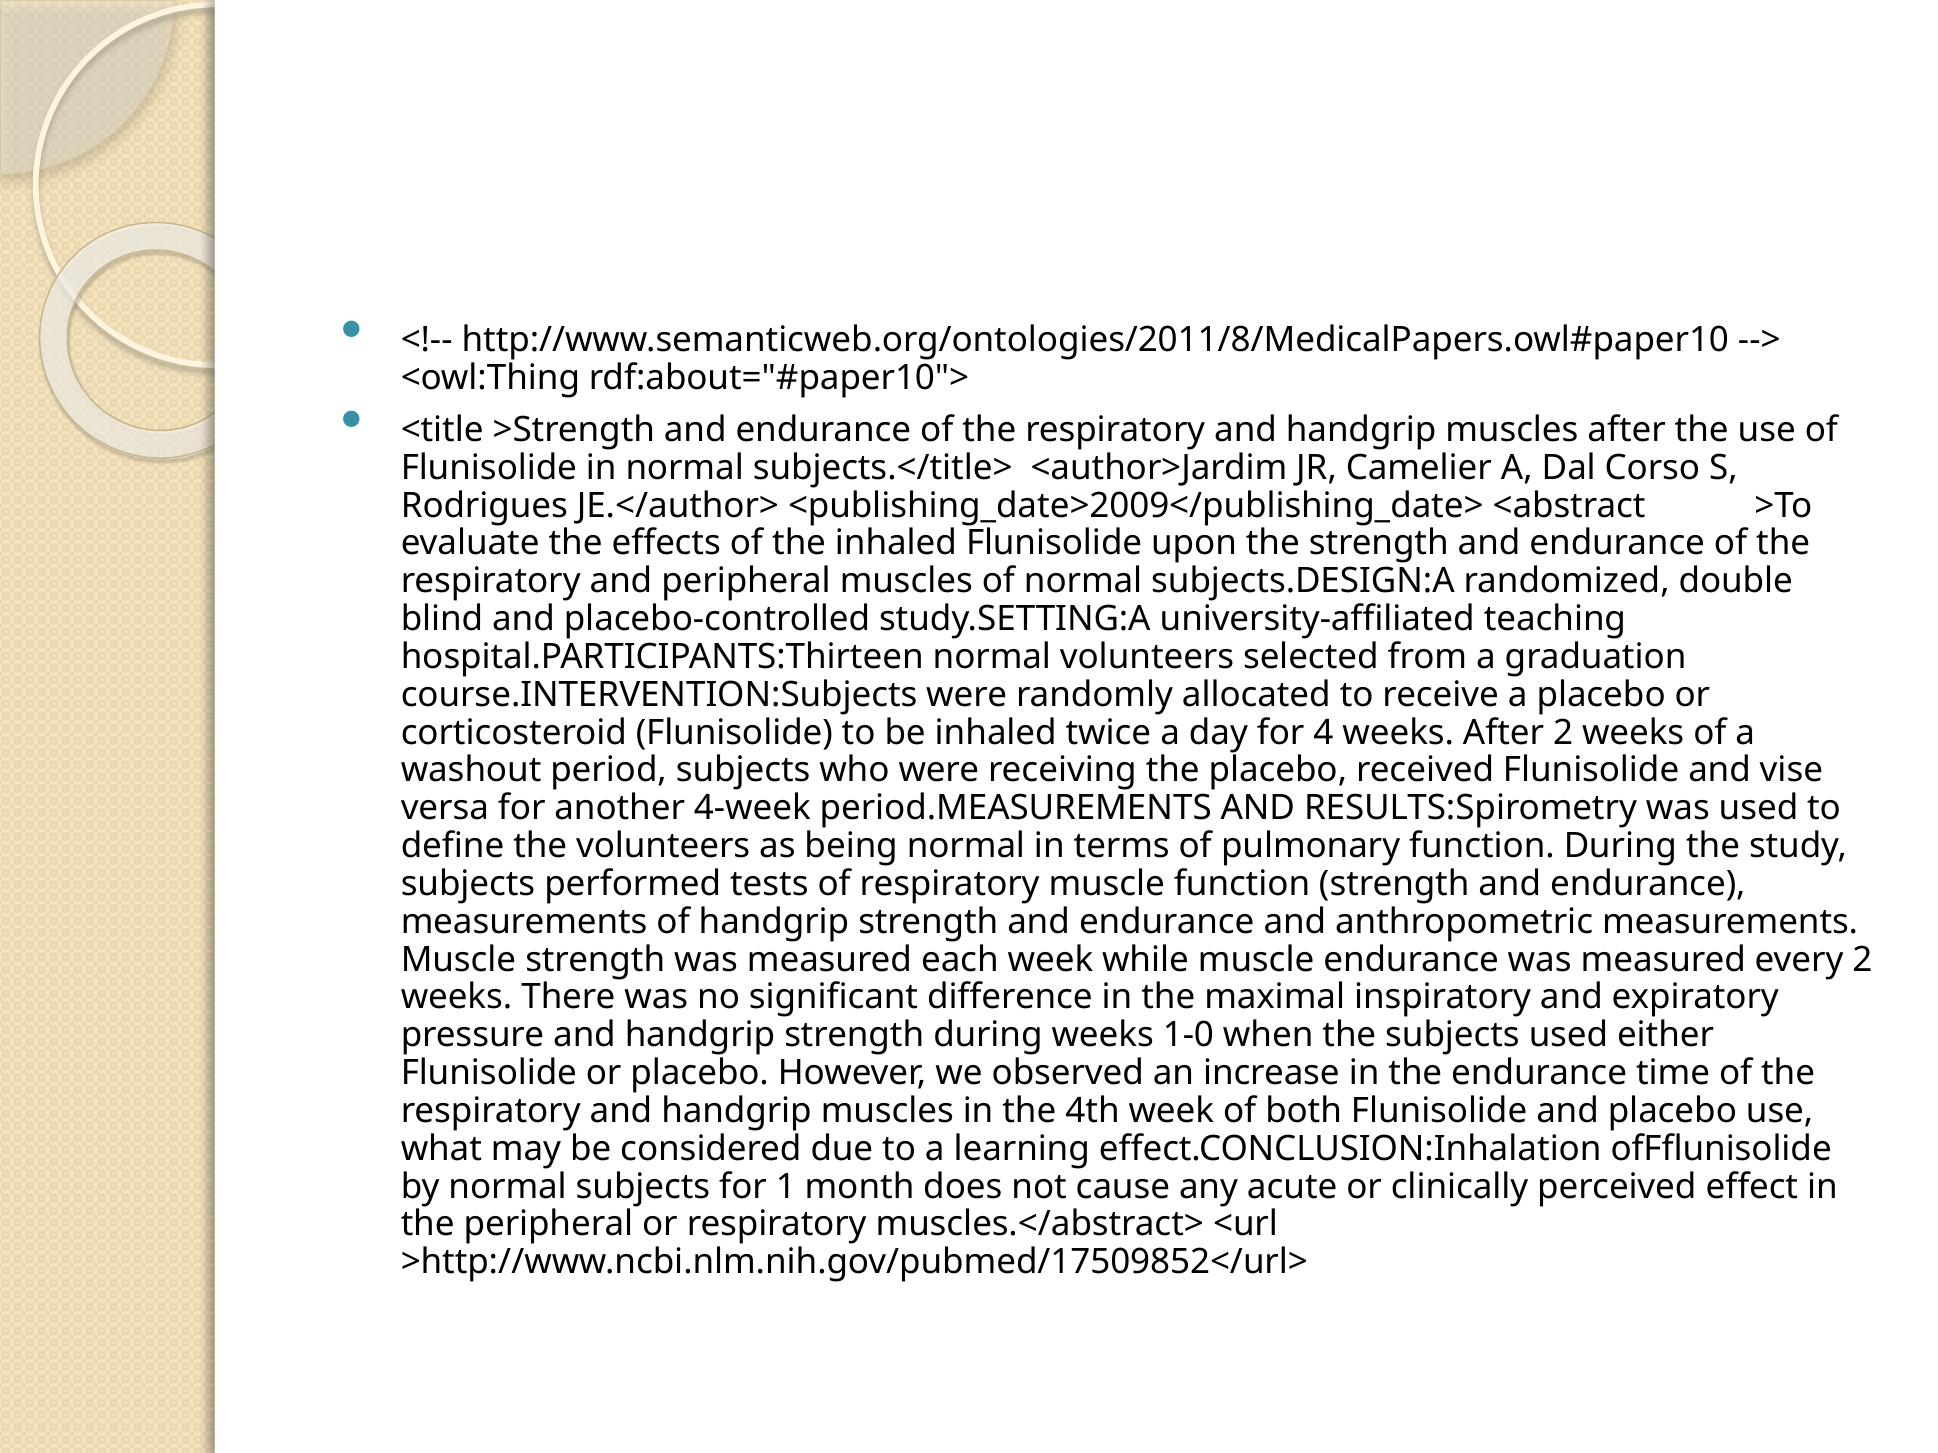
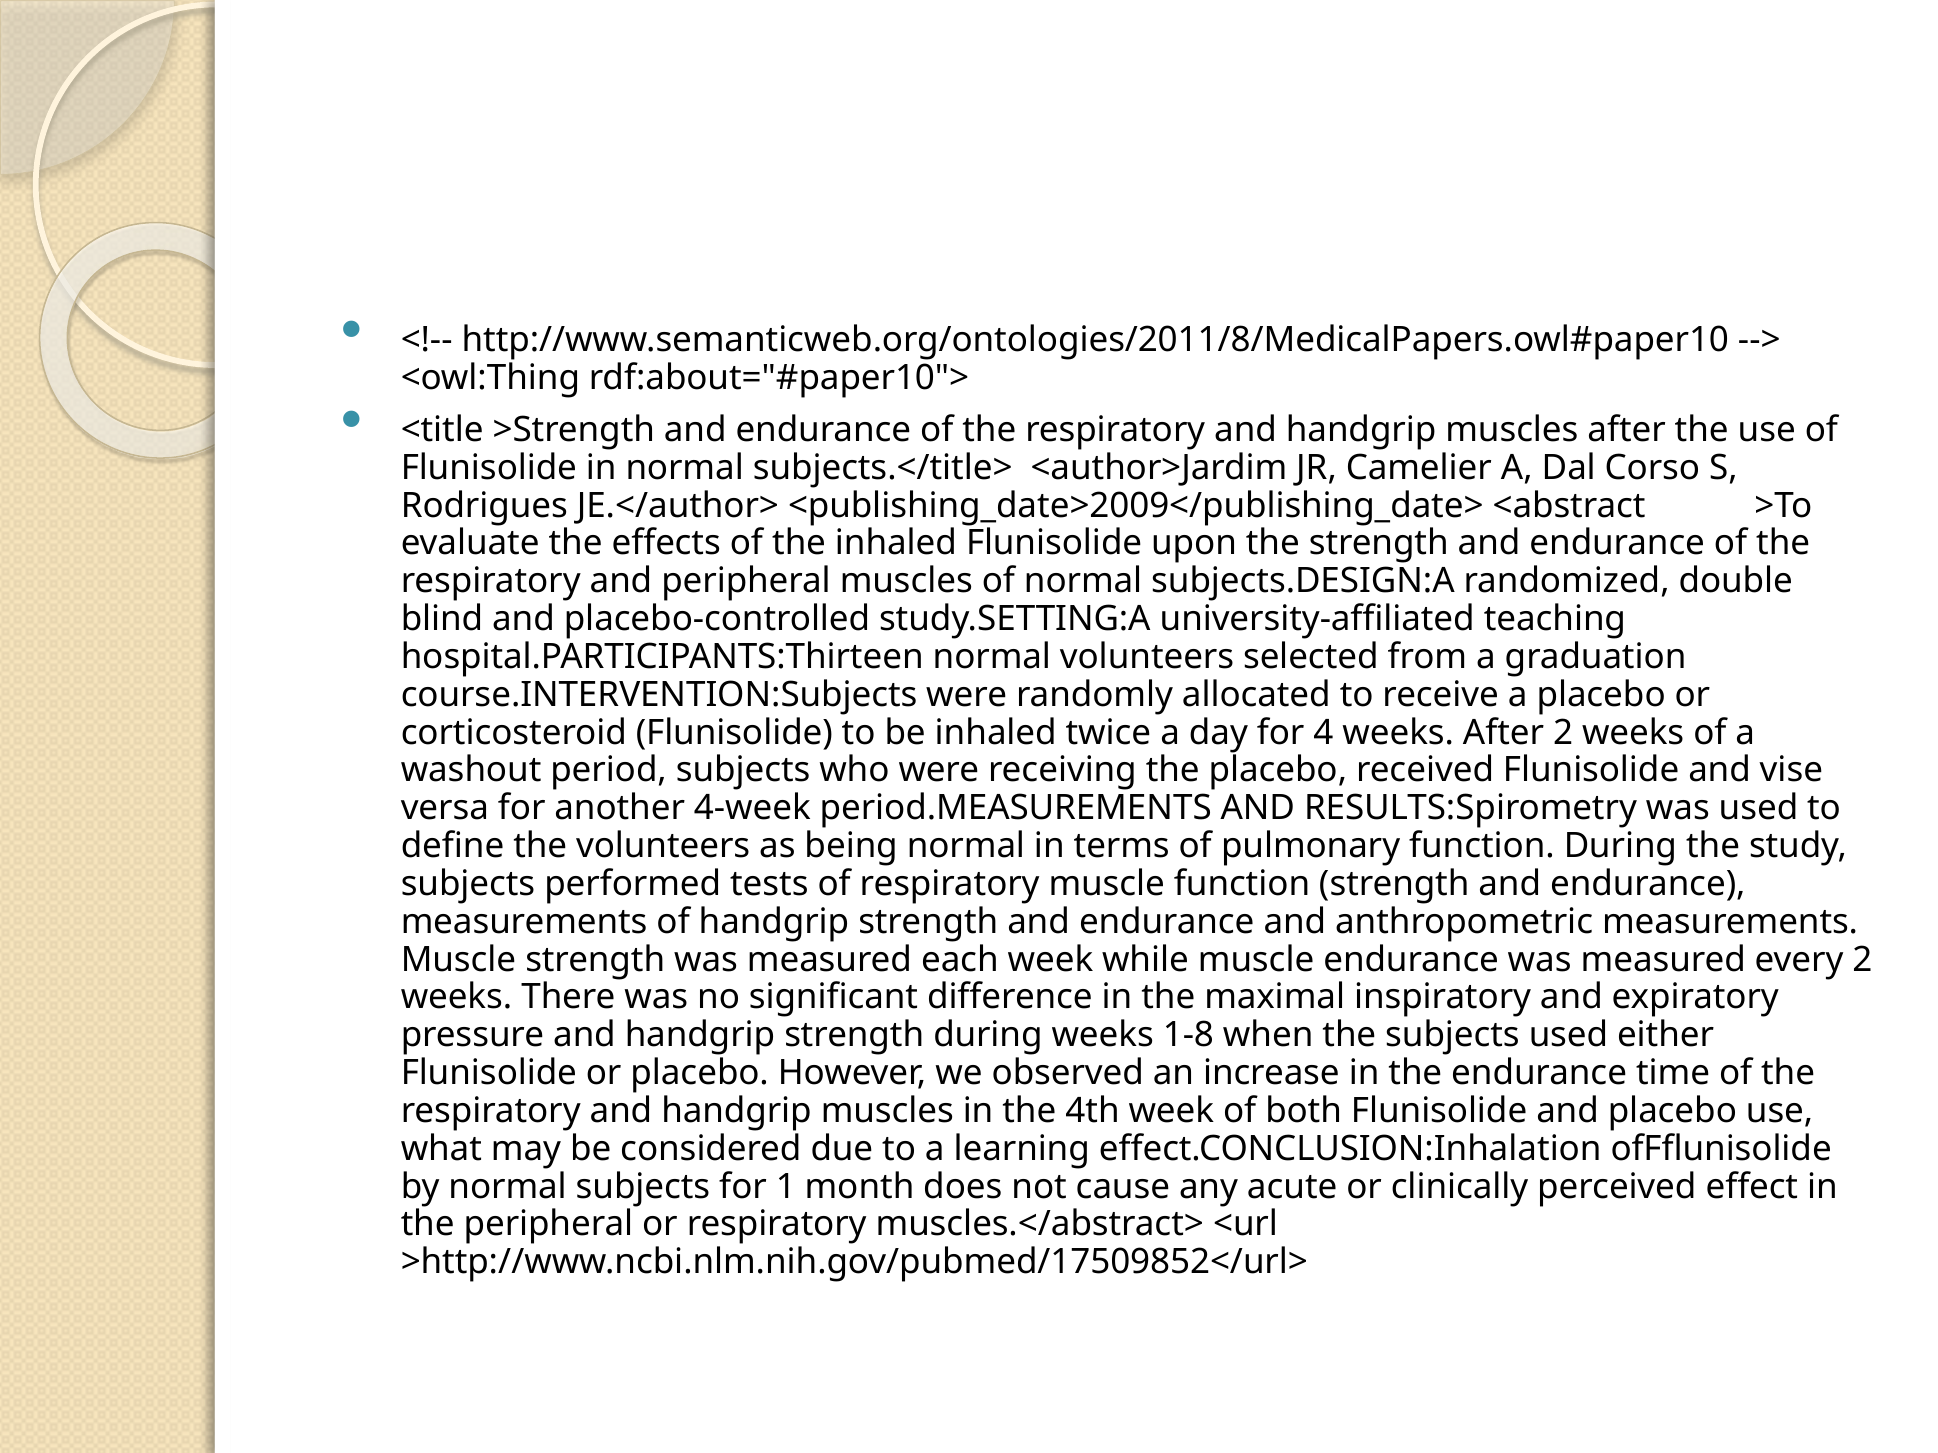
1-0: 1-0 -> 1-8 (1188, 1036)
